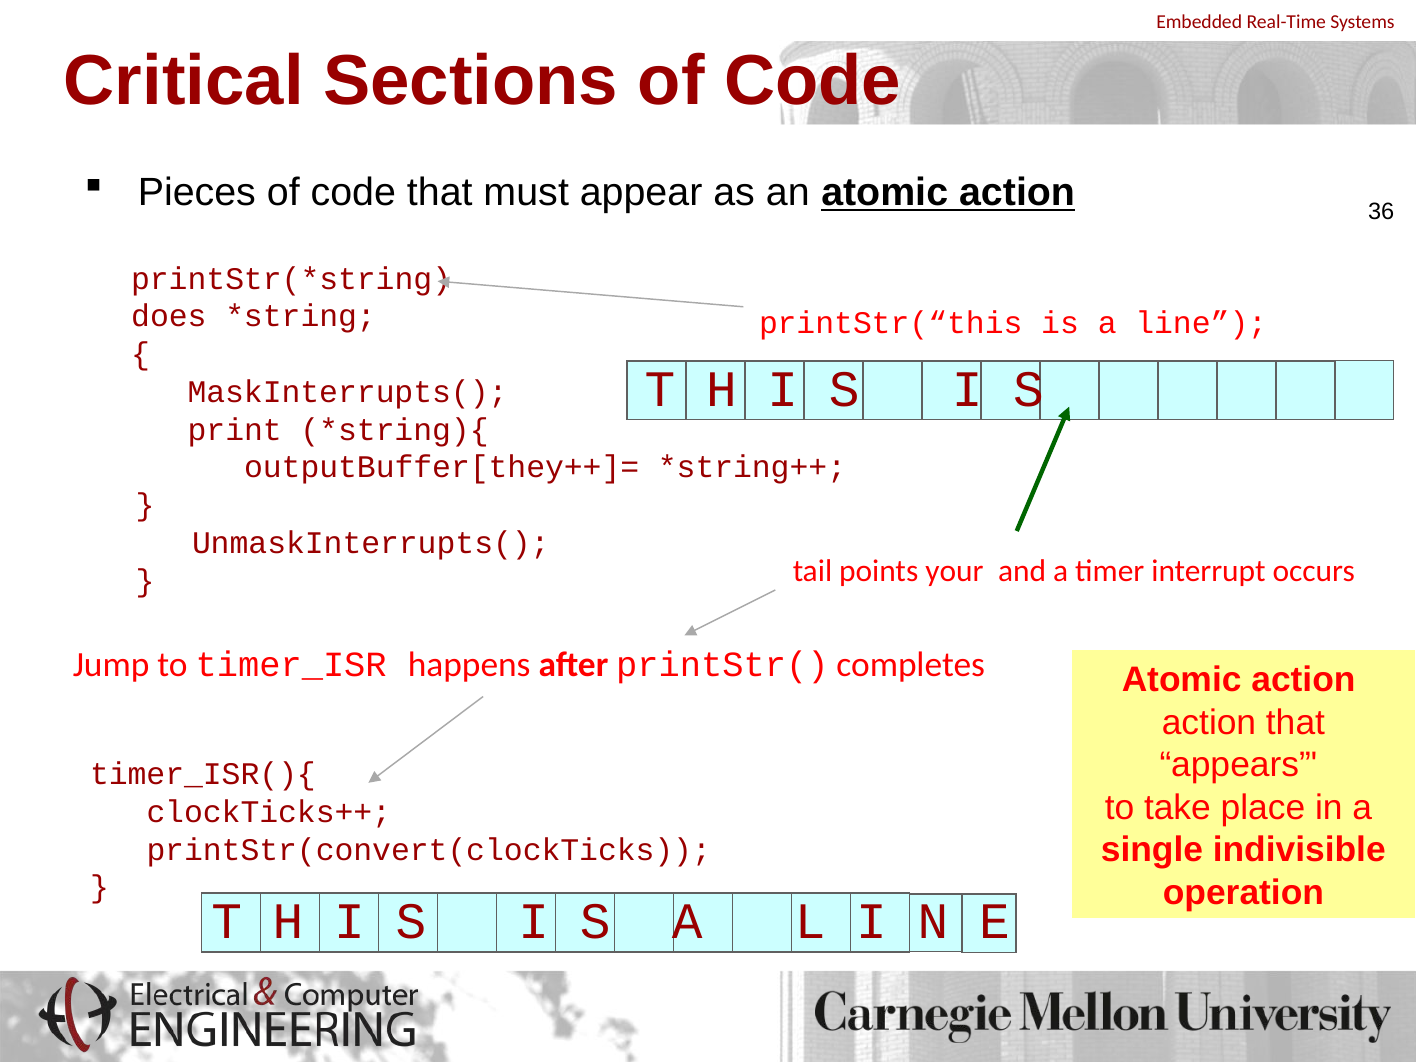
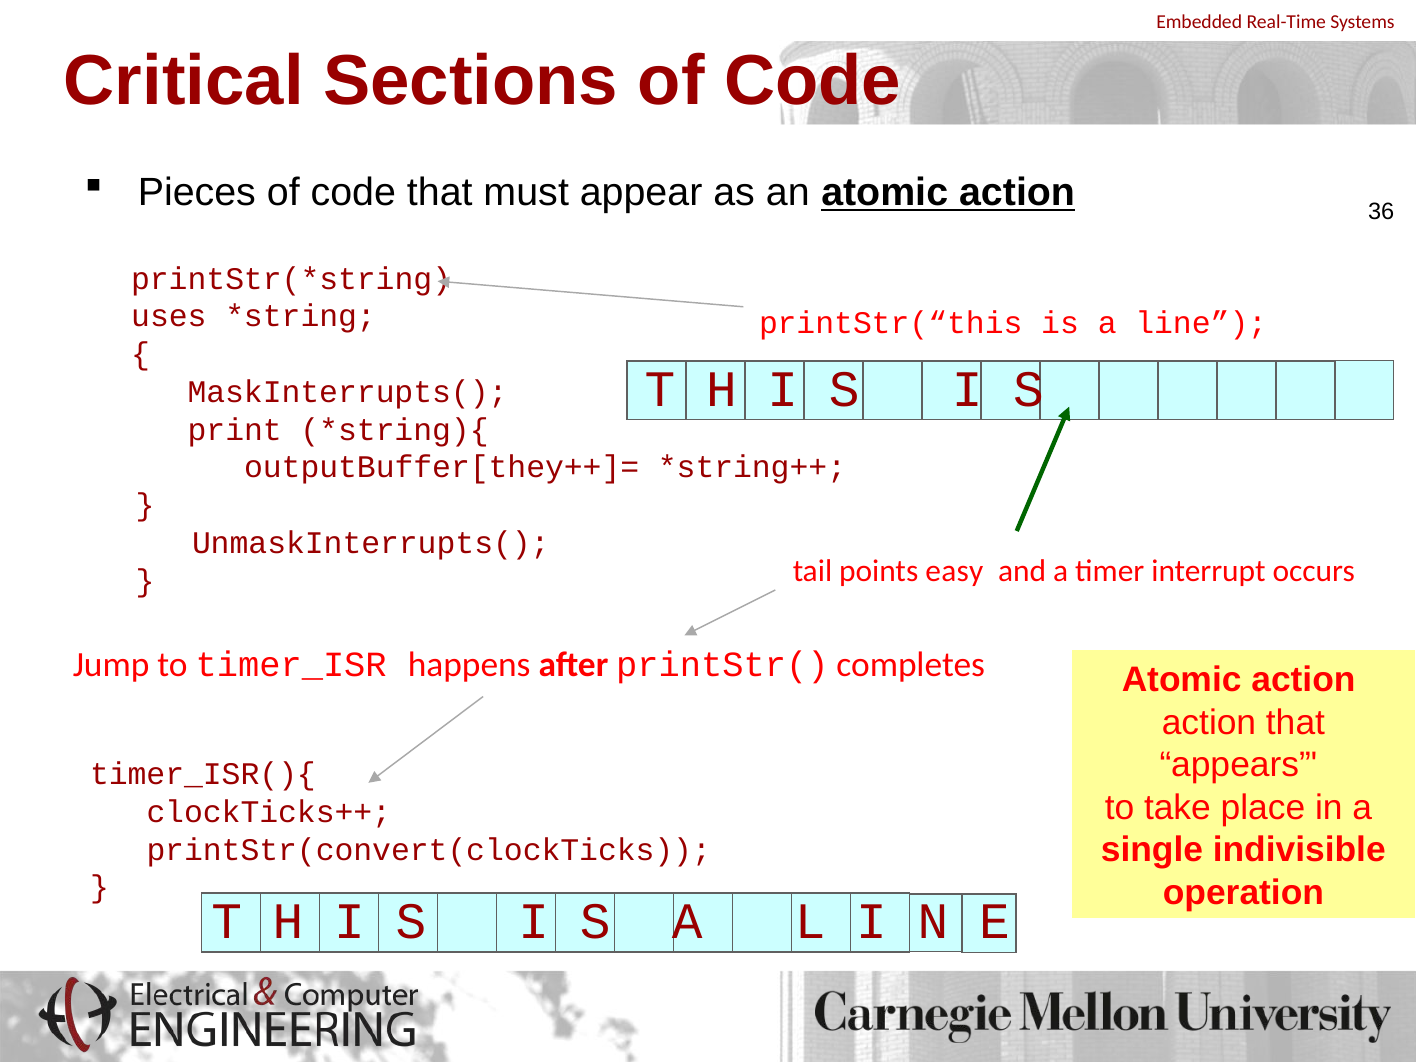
does: does -> uses (169, 317)
your: your -> easy (954, 571)
